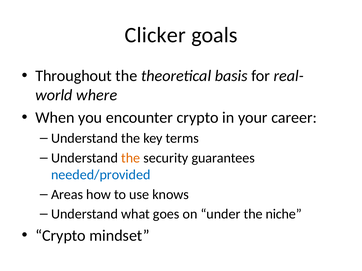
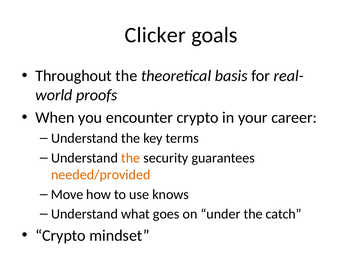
where: where -> proofs (97, 95)
needed/provided colour: blue -> orange (101, 175)
Areas: Areas -> Move (67, 195)
niche: niche -> catch (284, 214)
